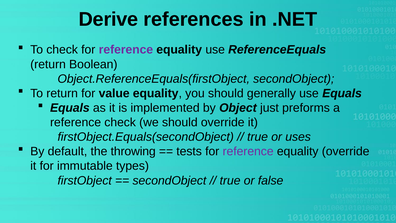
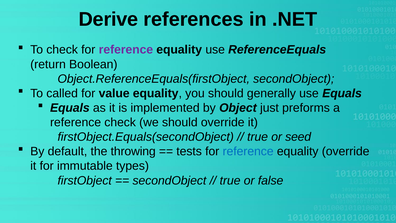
To return: return -> called (62, 93)
uses: uses -> seed (298, 137)
reference colour: purple -> blue (248, 151)
